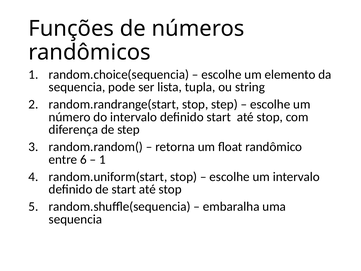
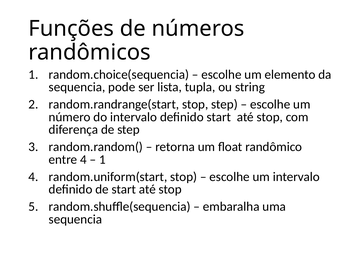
entre 6: 6 -> 4 (83, 159)
